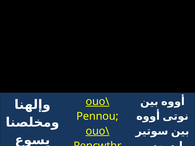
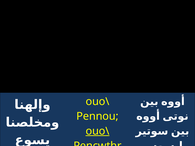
ouo\ underline: present -> none (97, 102)
